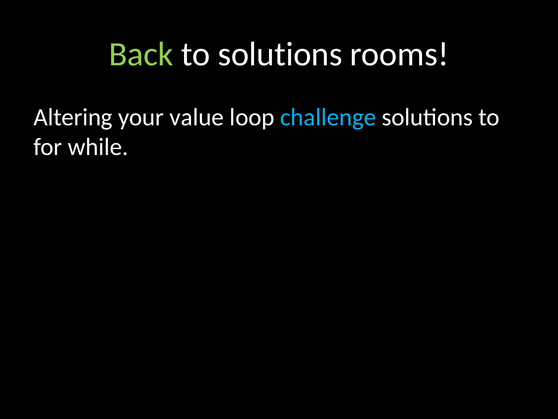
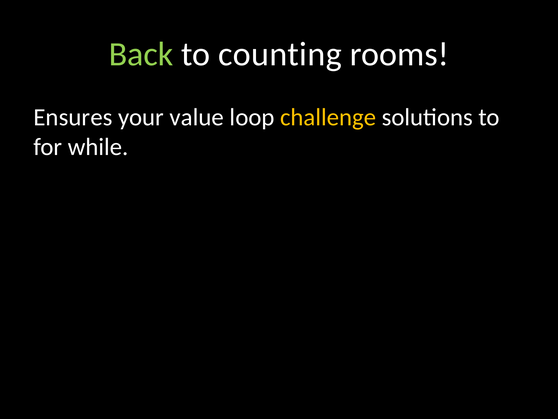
to solutions: solutions -> counting (280, 54)
Altering: Altering -> Ensures (73, 117)
challenge colour: light blue -> yellow (328, 117)
